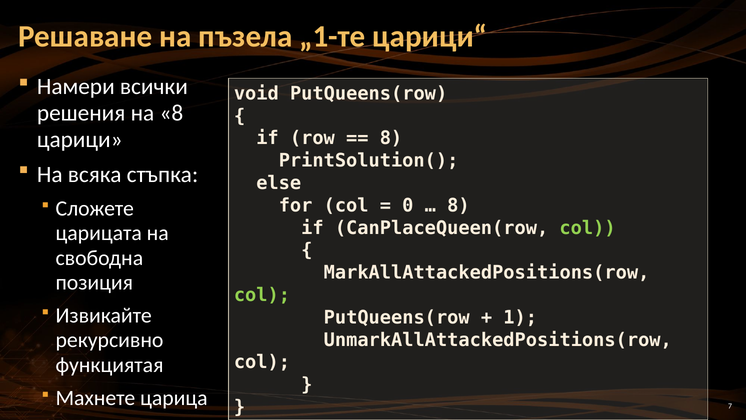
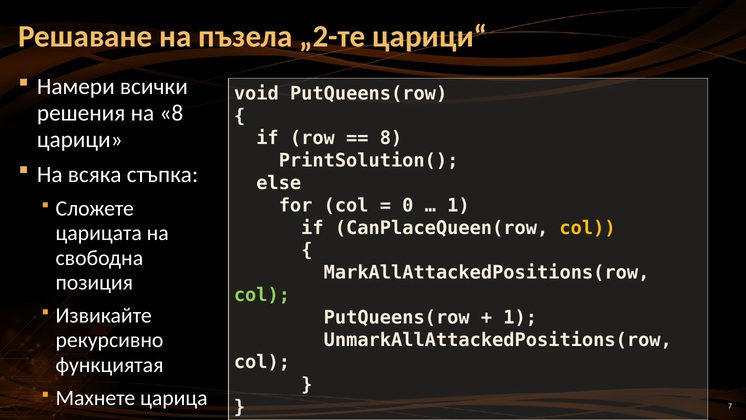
„1-те: „1-те -> „2-те (332, 36)
8: 8 -> 1 (458, 205)
col colour: light green -> yellow (588, 228)
